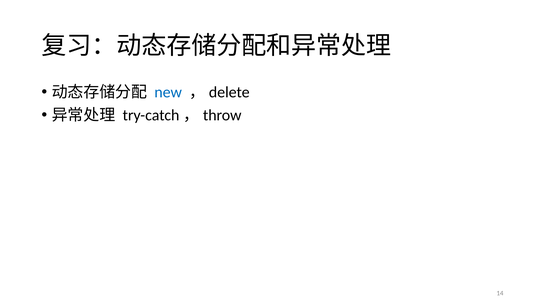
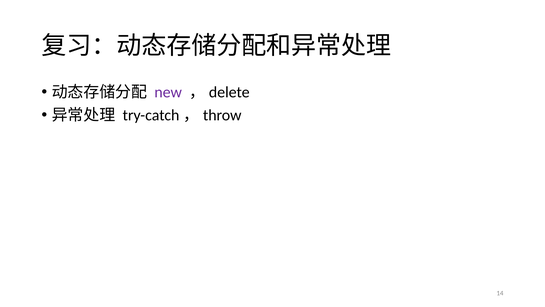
new colour: blue -> purple (168, 92)
